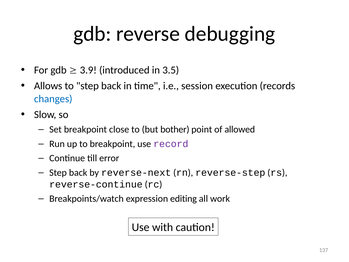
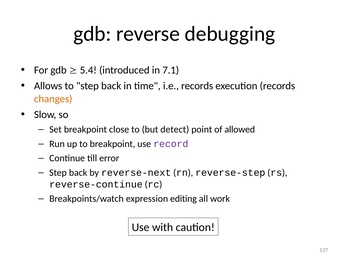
3.9: 3.9 -> 5.4 (88, 70)
3.5: 3.5 -> 7.1 (171, 70)
i.e session: session -> records (197, 86)
changes colour: blue -> orange (53, 99)
bother: bother -> detect (175, 129)
